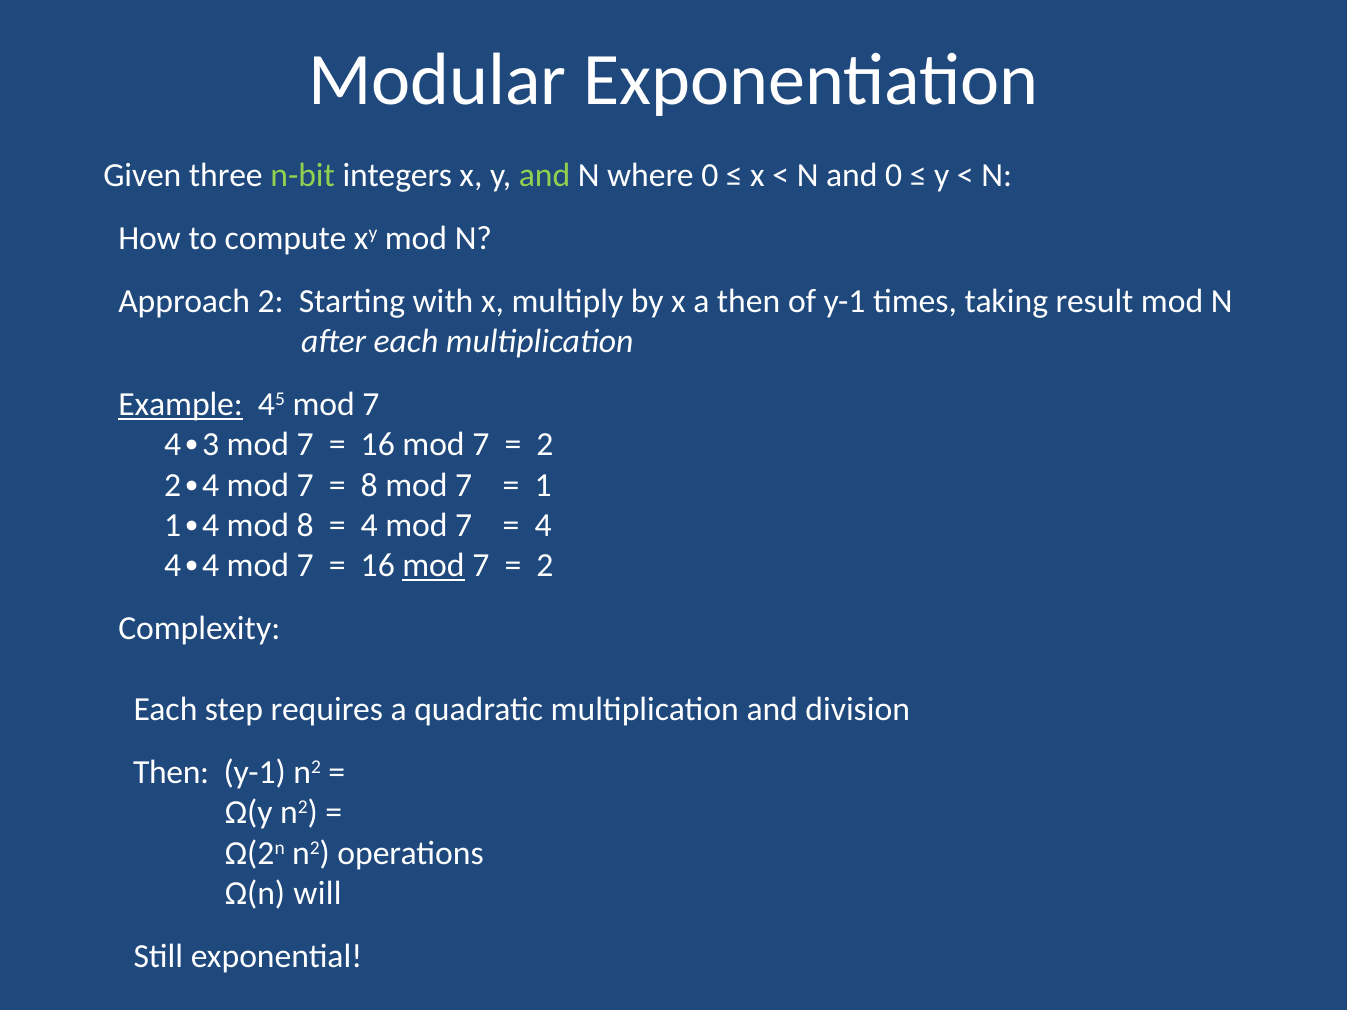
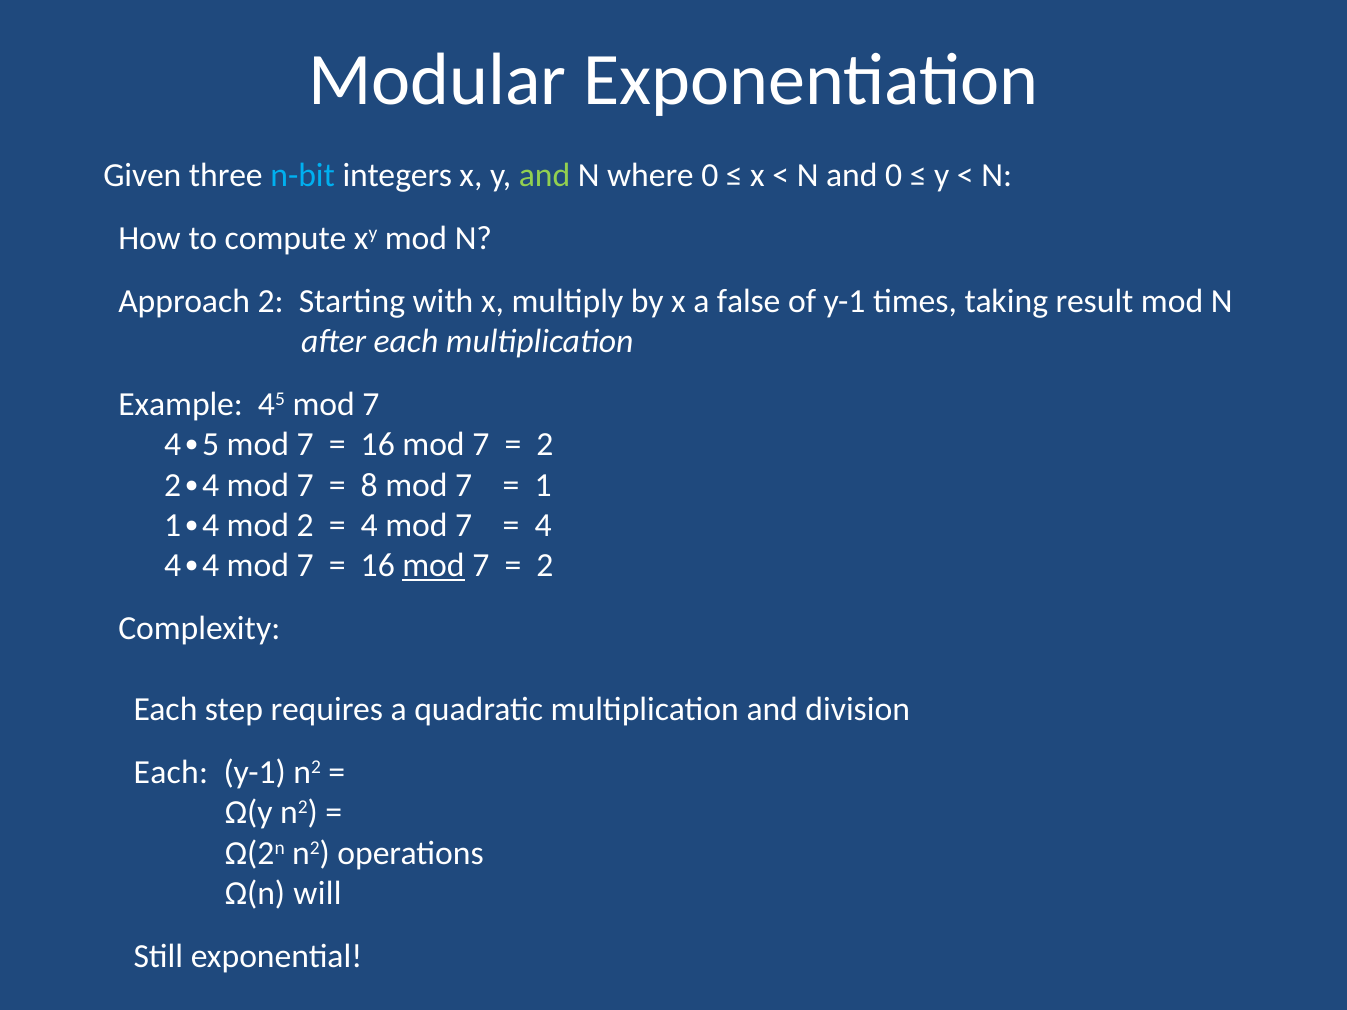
n-bit colour: light green -> light blue (303, 175)
a then: then -> false (749, 301)
Example underline: present -> none (181, 404)
3: 3 -> 5 (211, 445)
mod 8: 8 -> 2 (305, 526)
Then: Then -> Each (171, 773)
